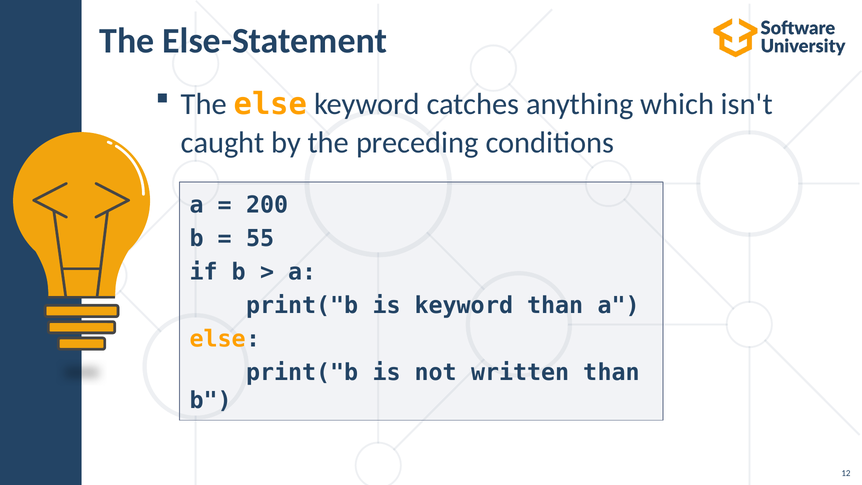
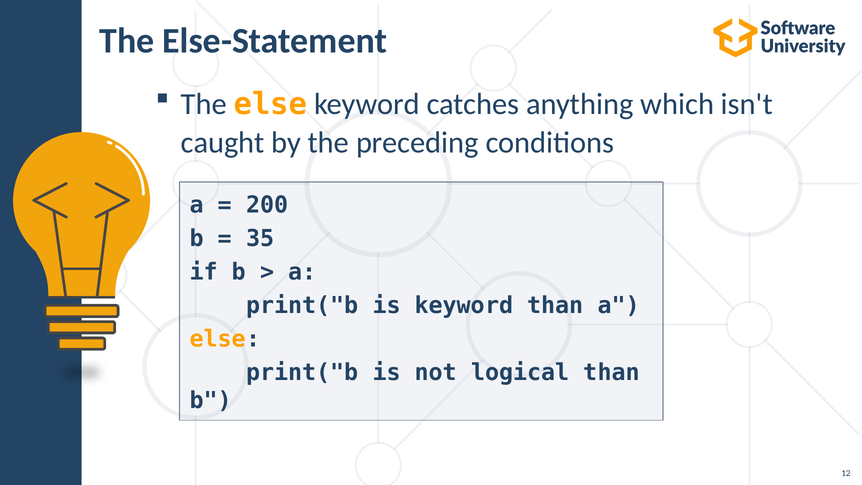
55: 55 -> 35 (260, 239)
written: written -> logical (520, 372)
